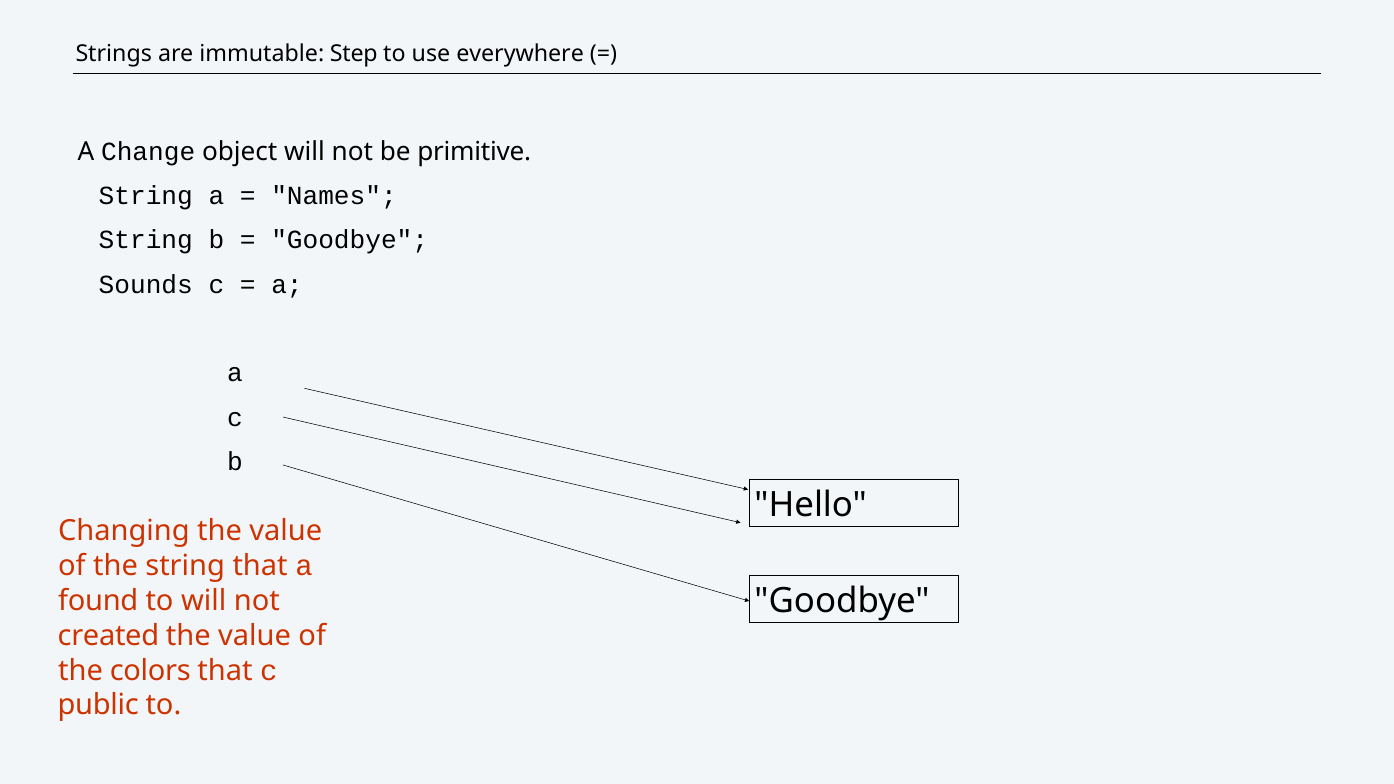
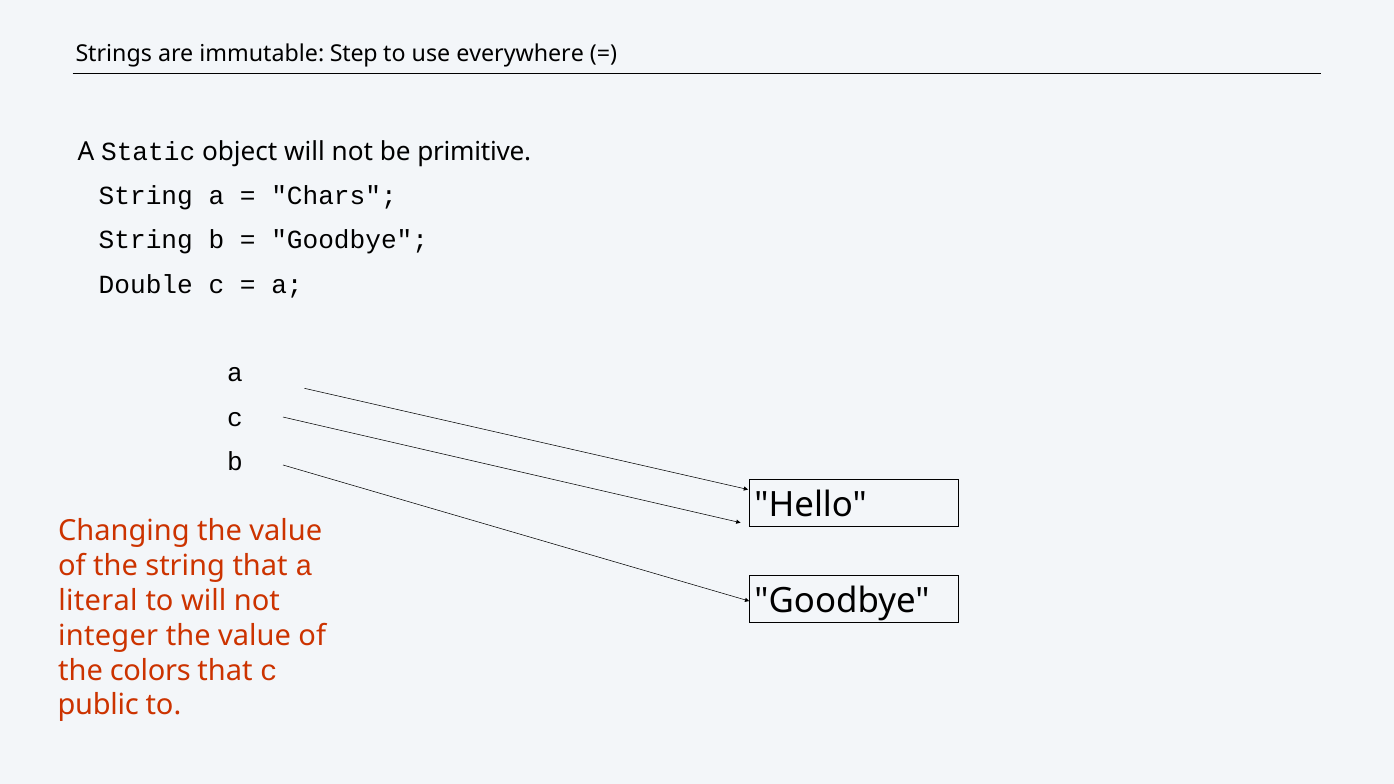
Change: Change -> Static (148, 152)
Names: Names -> Chars (334, 196)
Sounds: Sounds -> Double (146, 285)
found: found -> literal (98, 601)
created: created -> integer (108, 636)
